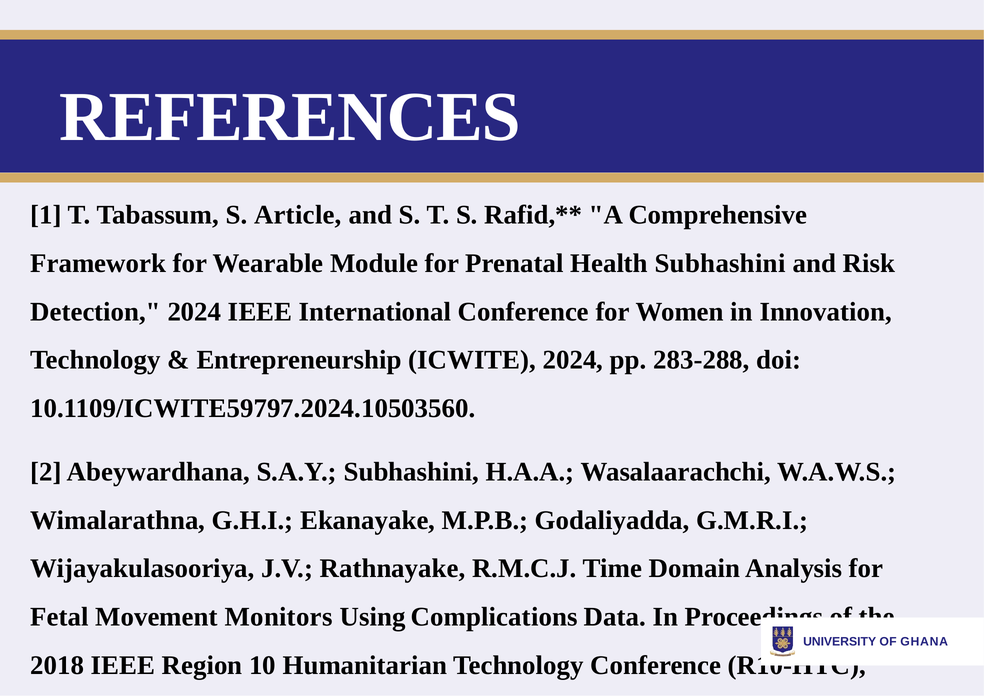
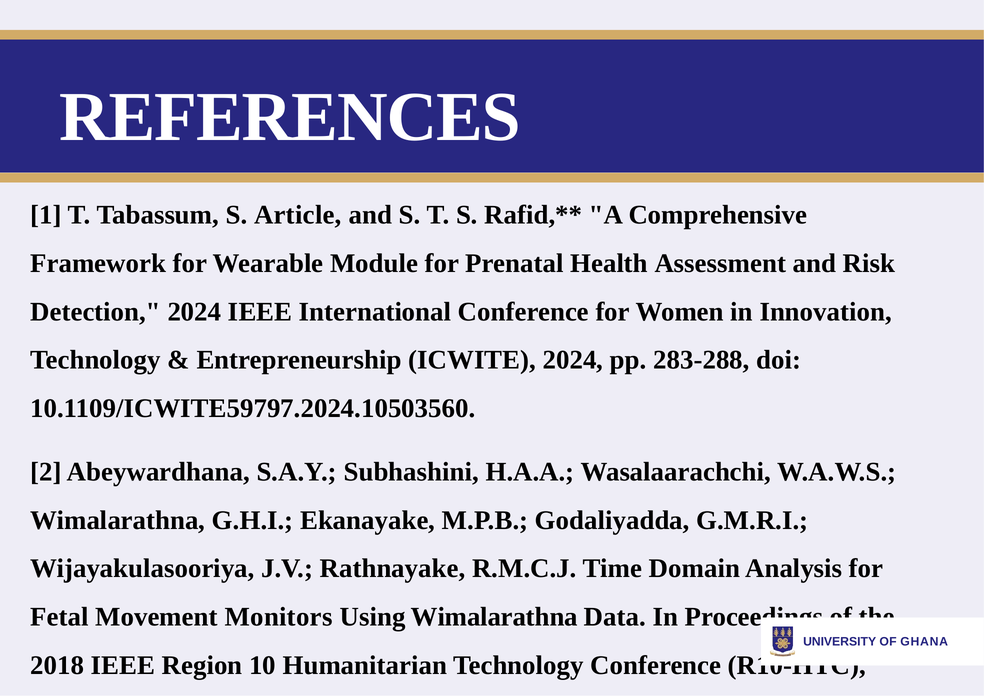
Health Subhashini: Subhashini -> Assessment (720, 263)
Using Complications: Complications -> Wimalarathna (494, 617)
